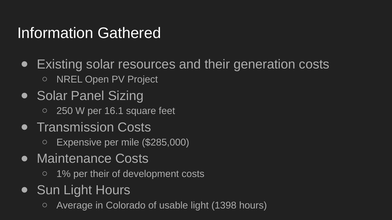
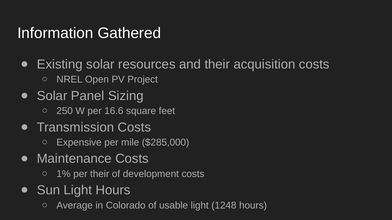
generation: generation -> acquisition (264, 64)
16.1: 16.1 -> 16.6 (114, 111)
1398: 1398 -> 1248 (224, 206)
